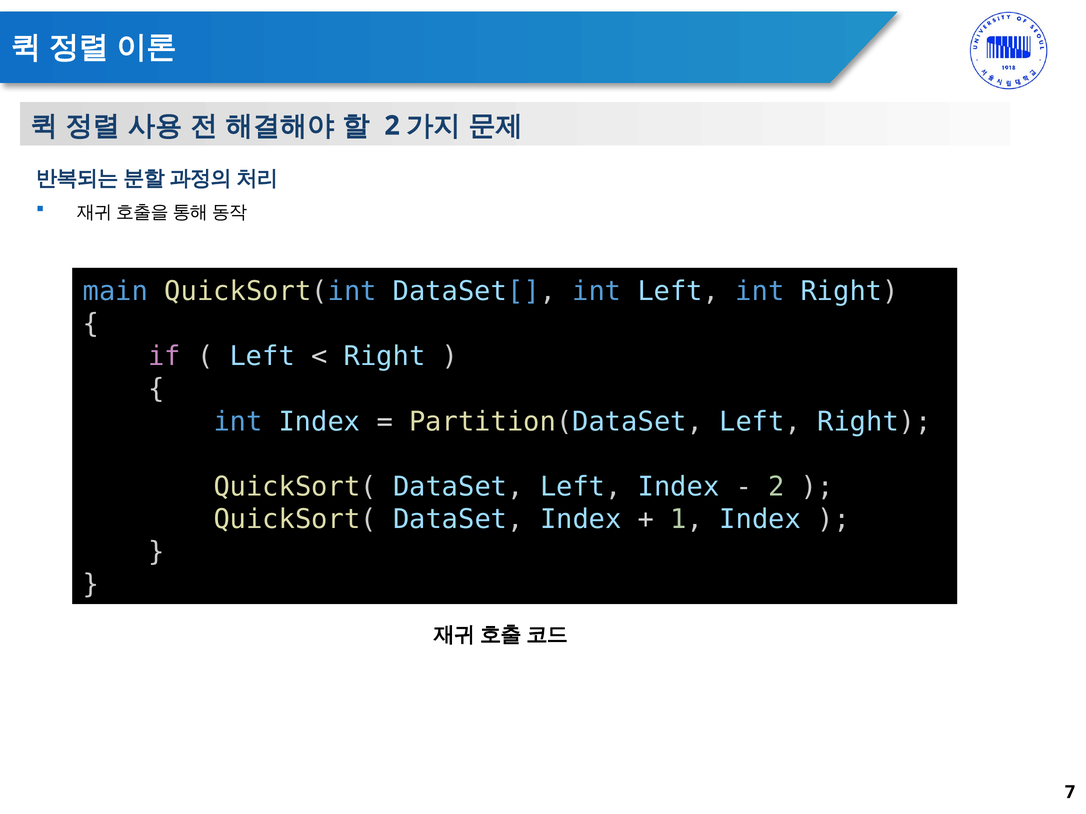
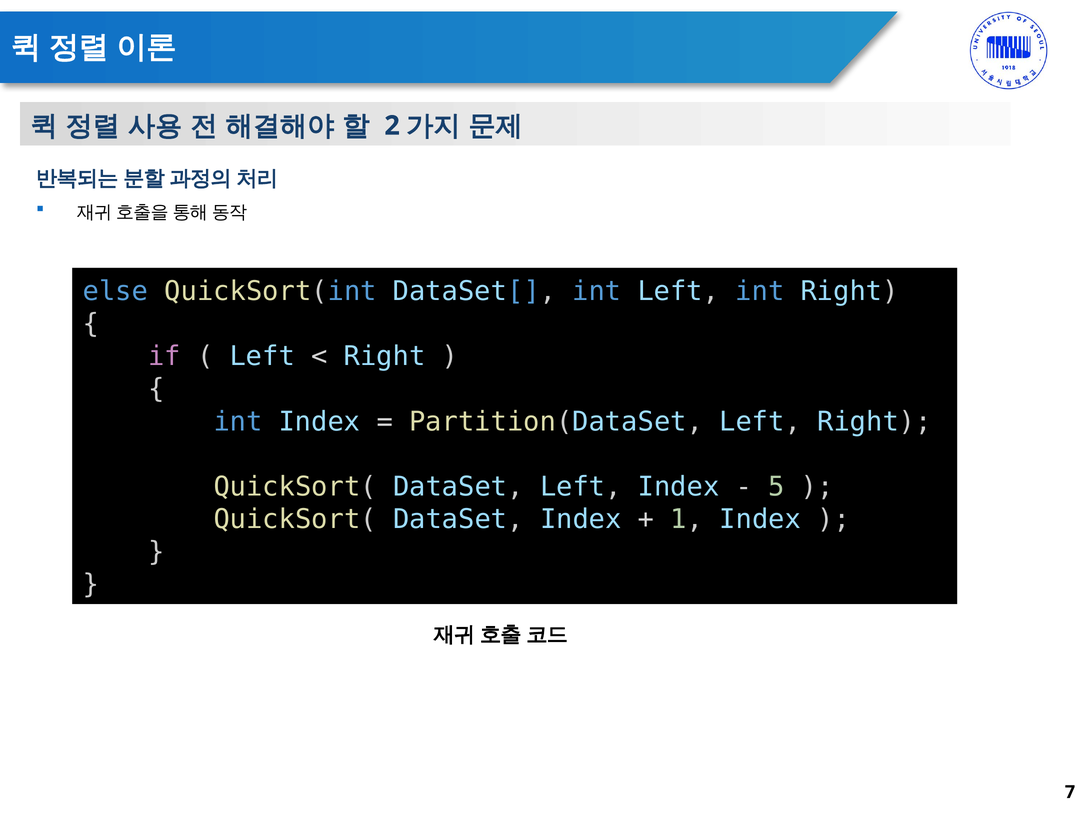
main: main -> else (115, 291)
2: 2 -> 5 (777, 487)
